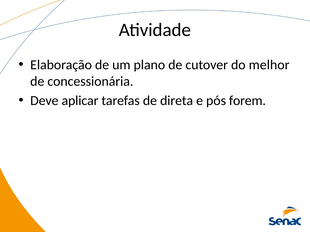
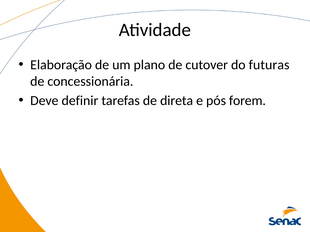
melhor: melhor -> futuras (269, 65)
aplicar: aplicar -> definir (80, 101)
